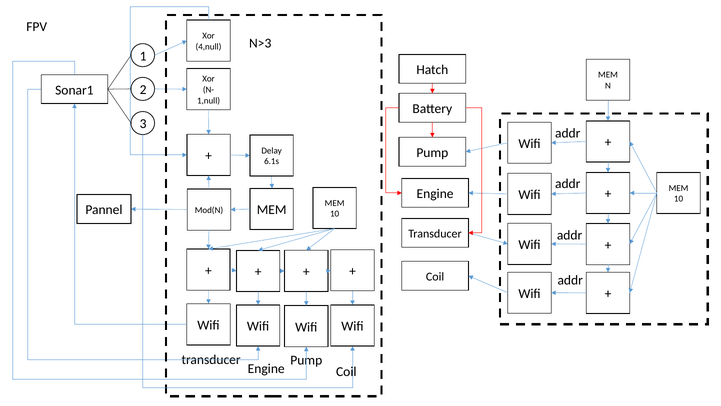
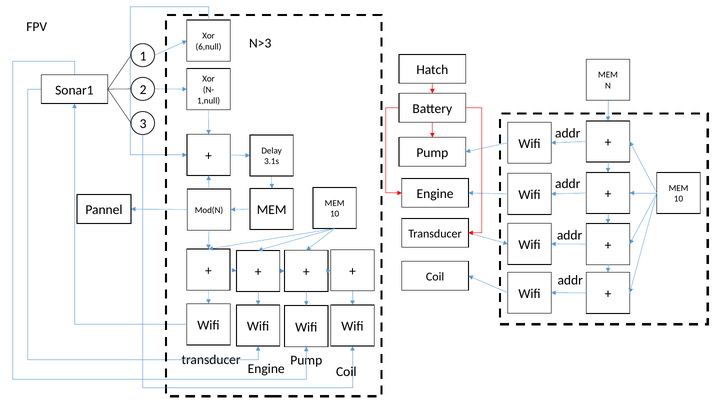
4,null: 4,null -> 6,null (208, 47)
6.1s: 6.1s -> 3.1s (272, 161)
